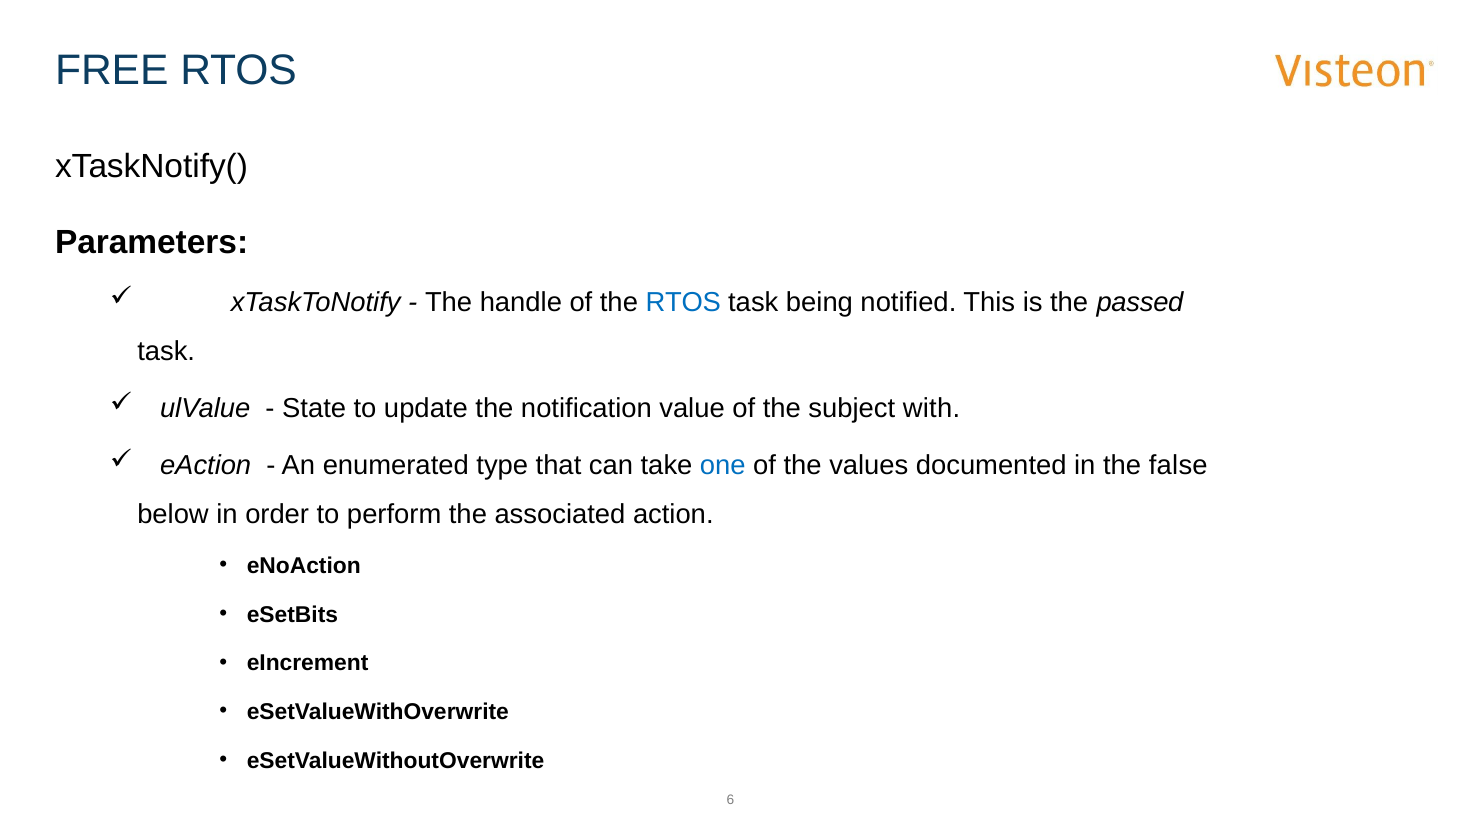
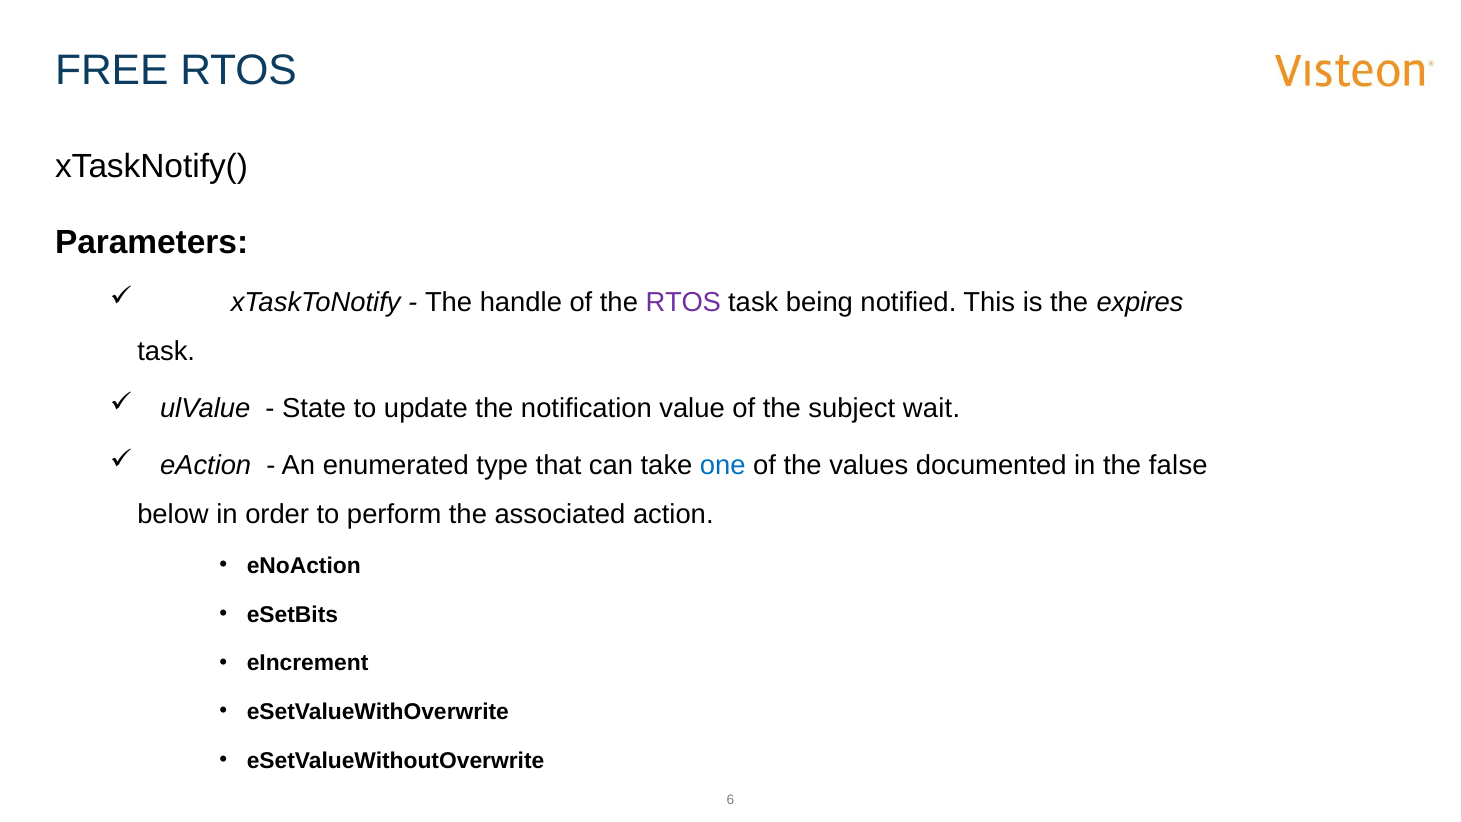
RTOS colour: blue -> purple (683, 302)
passed: passed -> expires (1140, 302)
with: with -> wait (931, 408)
